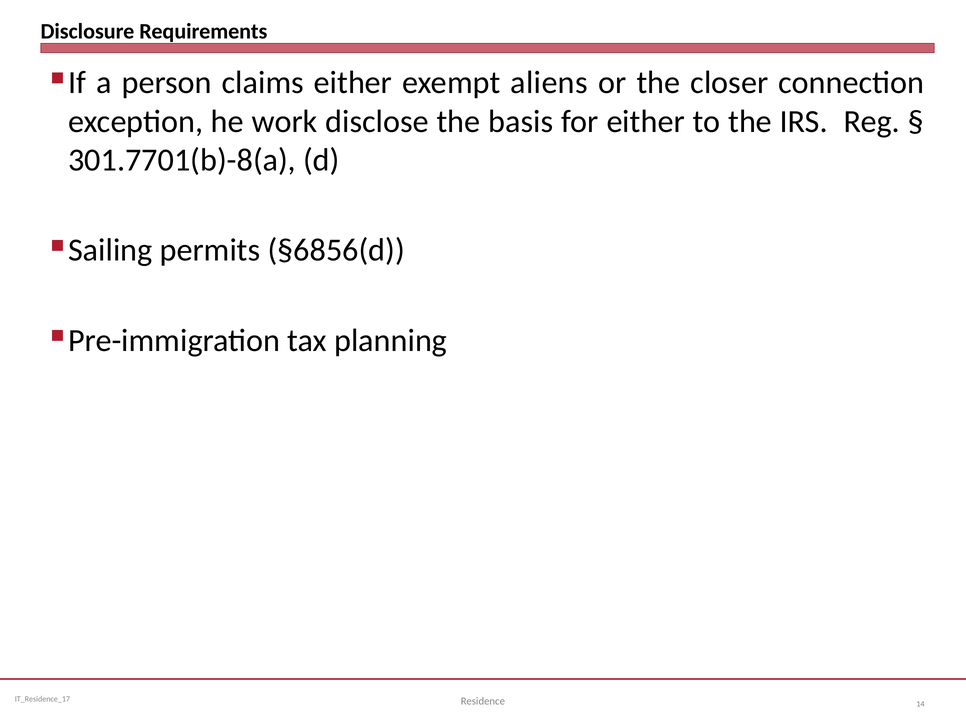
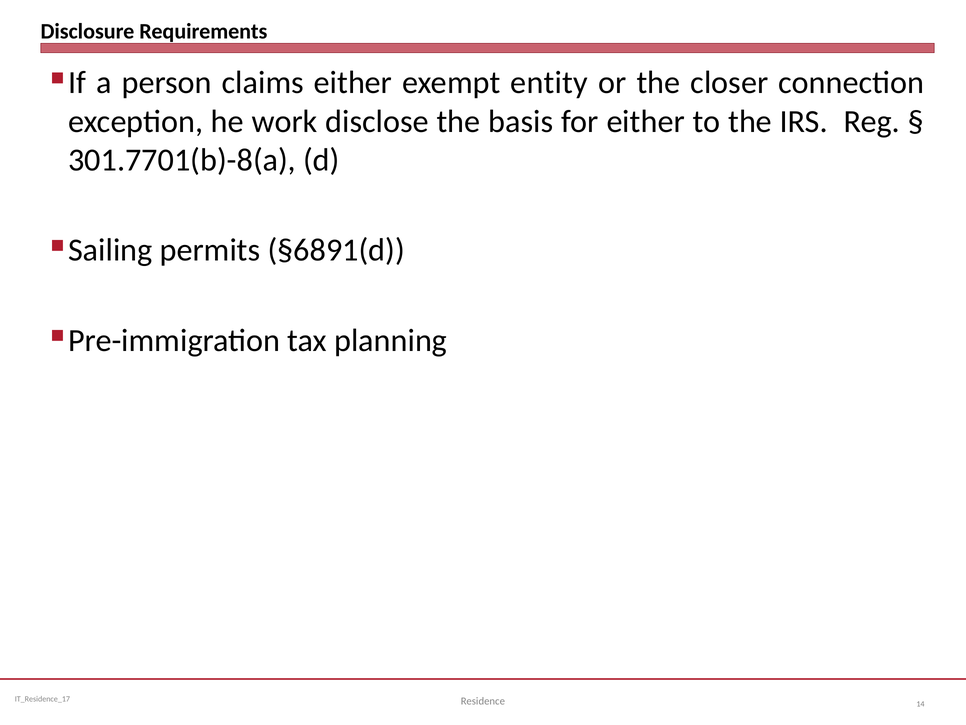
aliens: aliens -> entity (549, 83)
§6856(d: §6856(d -> §6891(d (336, 250)
